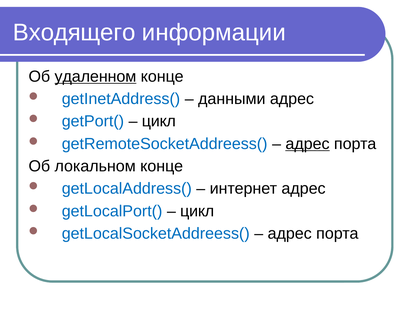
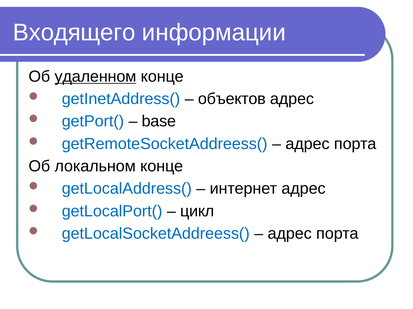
данными: данными -> объектов (232, 99)
цикл: цикл -> base (159, 122)
адрес underline: present -> none (308, 144)
